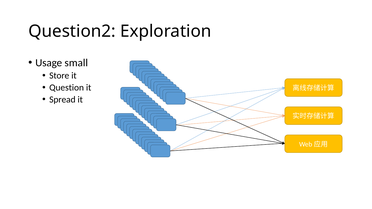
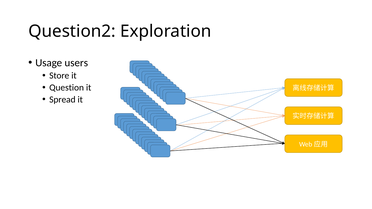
small: small -> users (76, 63)
